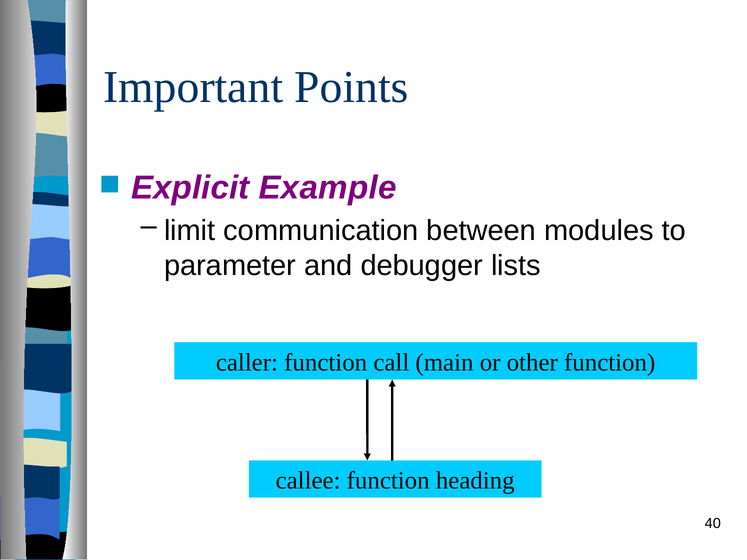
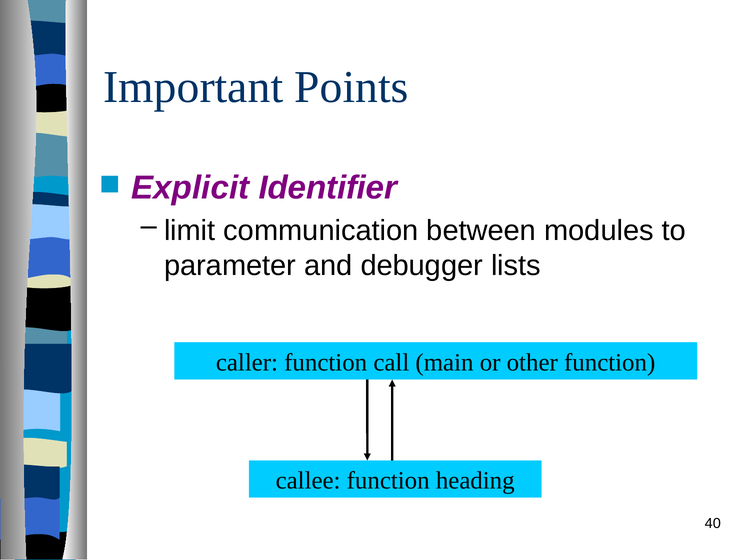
Example: Example -> Identifier (328, 188)
